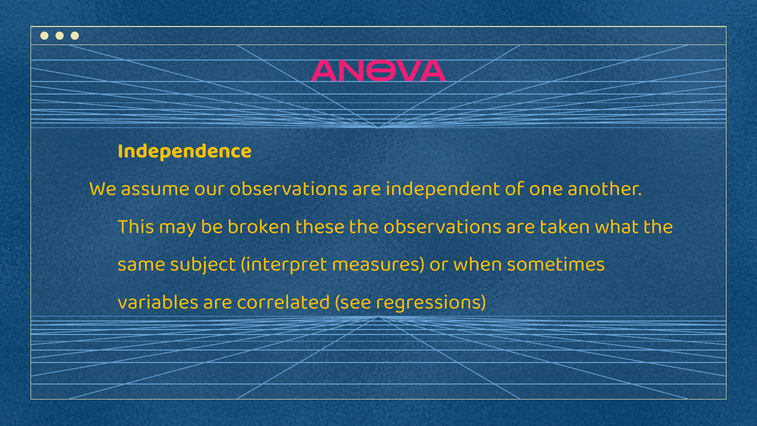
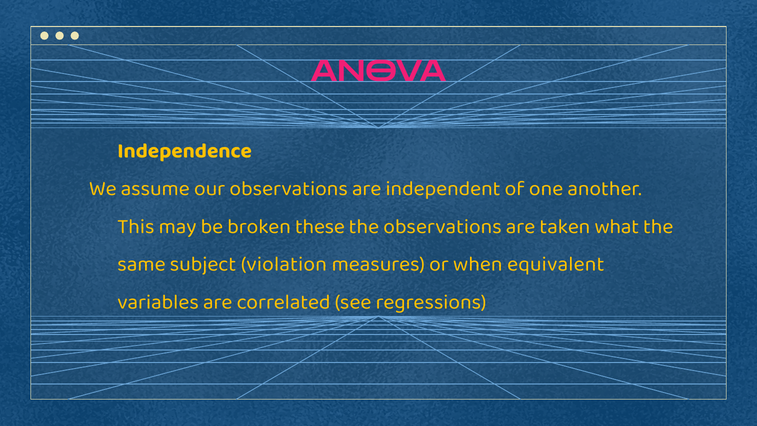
interpret: interpret -> violation (284, 264)
sometimes: sometimes -> equivalent (556, 264)
